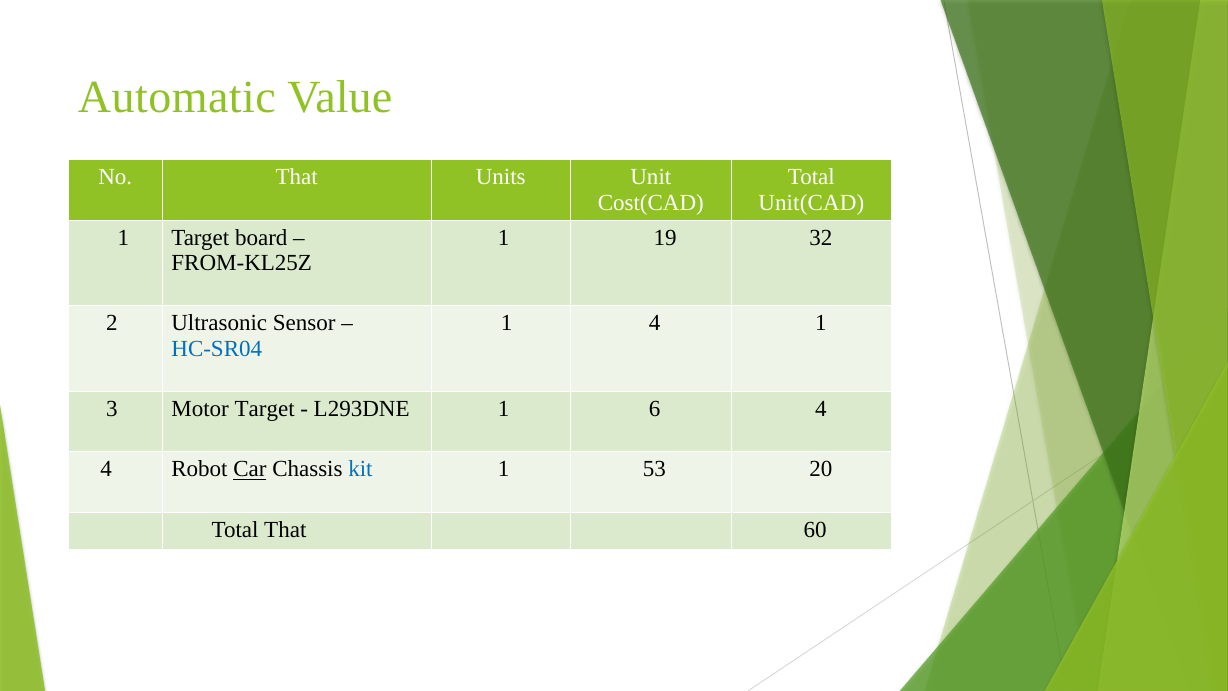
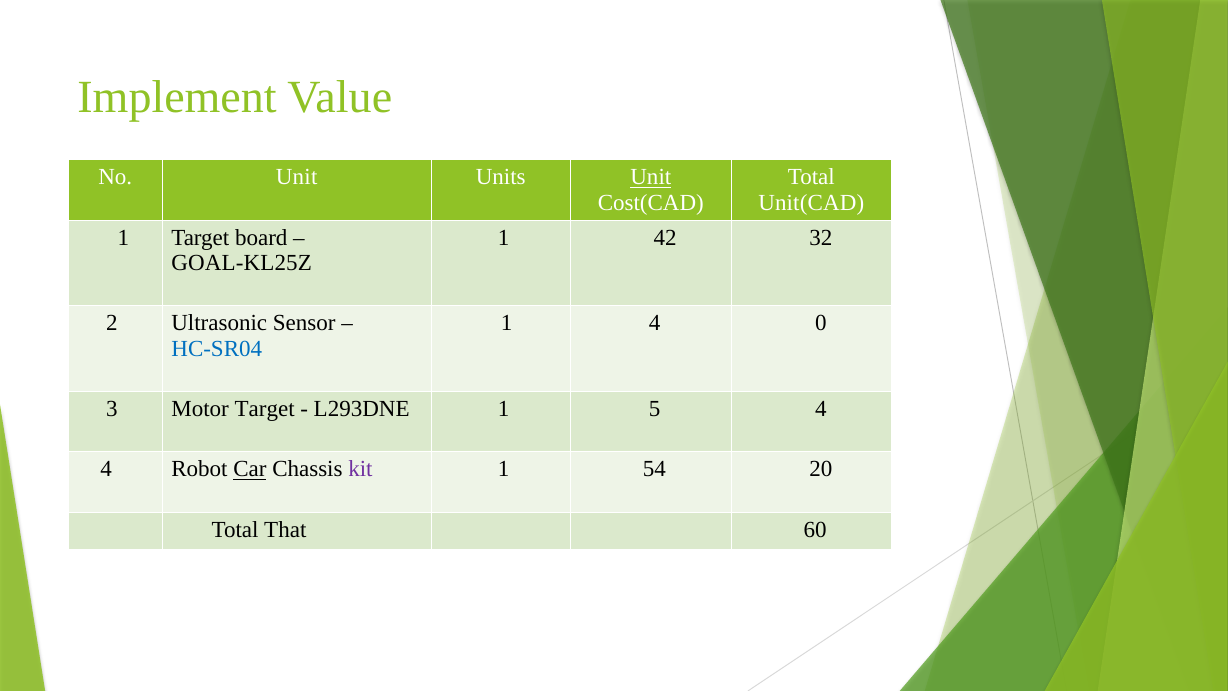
Automatic: Automatic -> Implement (177, 97)
No That: That -> Unit (297, 177)
Unit underline: none -> present (651, 177)
19: 19 -> 42 (665, 238)
FROM-KL25Z: FROM-KL25Z -> GOAL-KL25Z (242, 263)
4 1: 1 -> 0 (821, 323)
6: 6 -> 5 (655, 409)
kit colour: blue -> purple (360, 469)
53: 53 -> 54 (654, 469)
